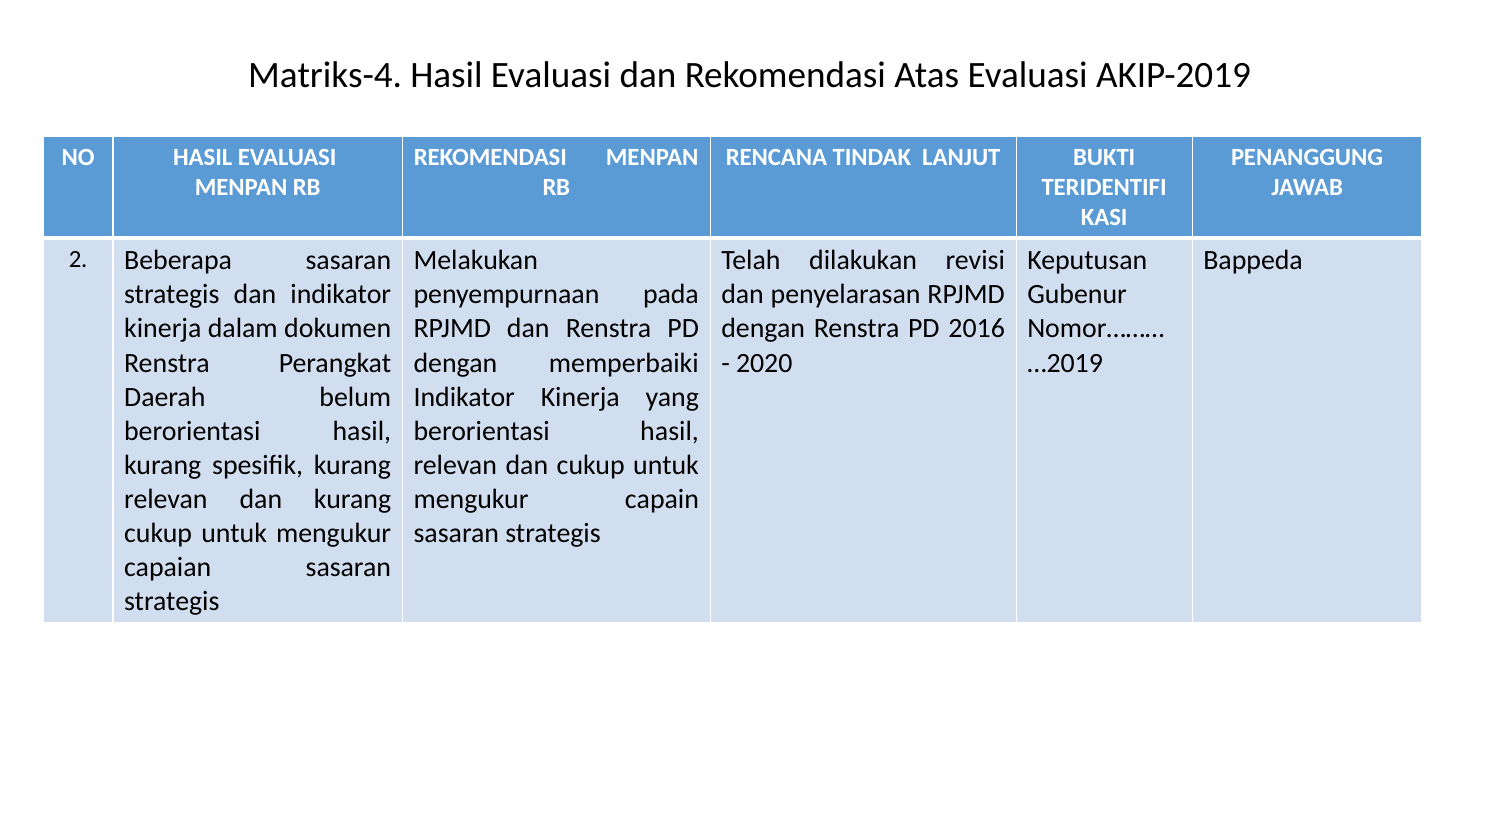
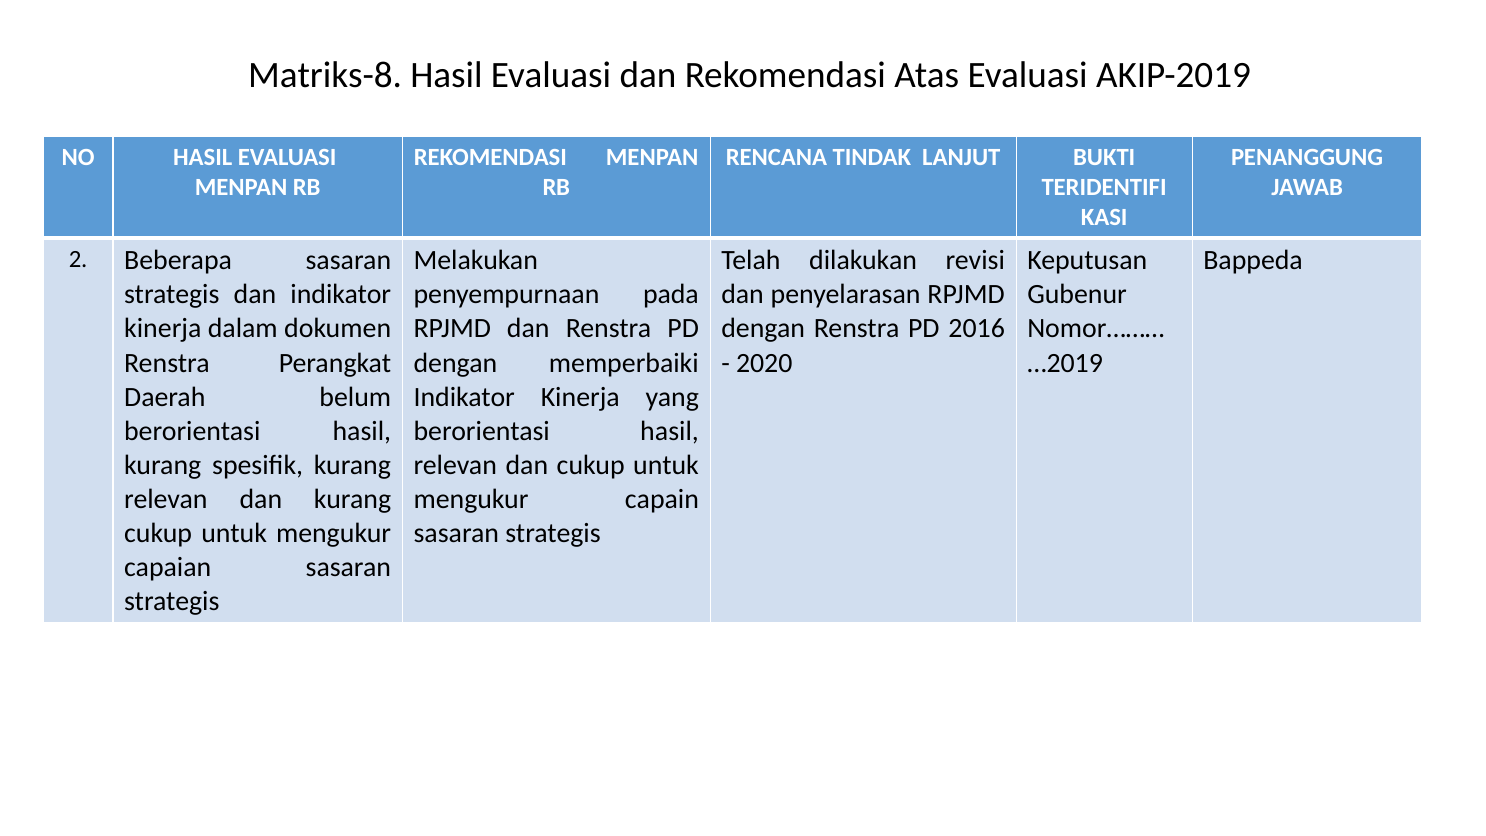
Matriks-4: Matriks-4 -> Matriks-8 (325, 75)
